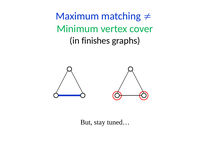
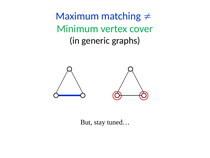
finishes: finishes -> generic (96, 41)
